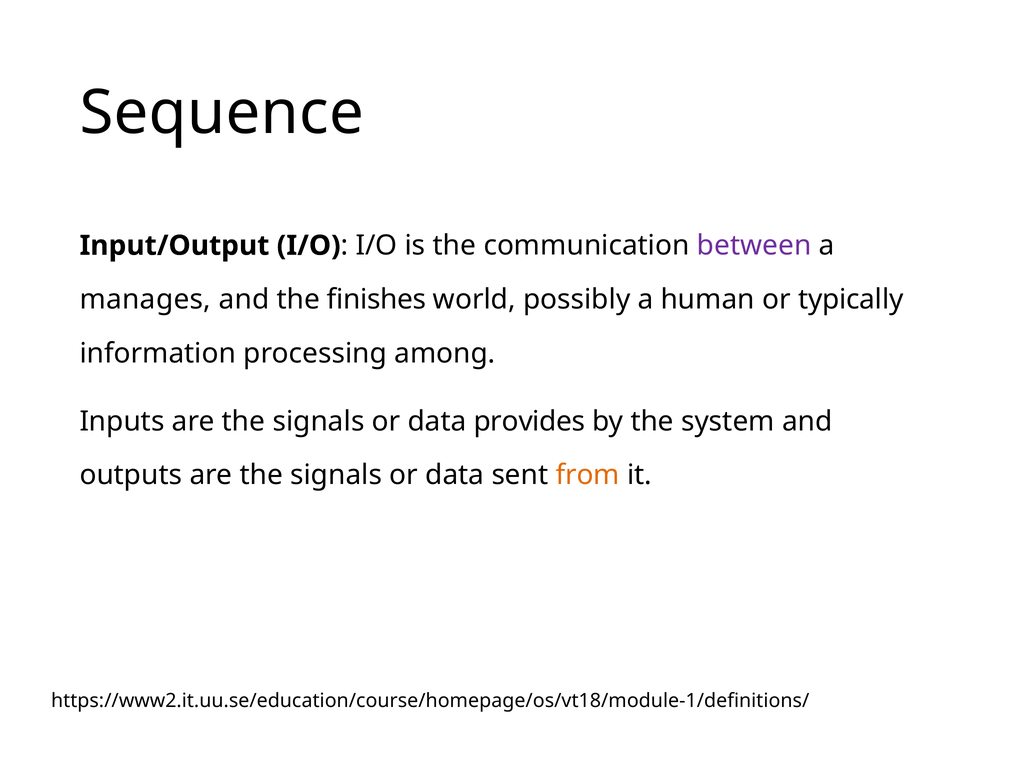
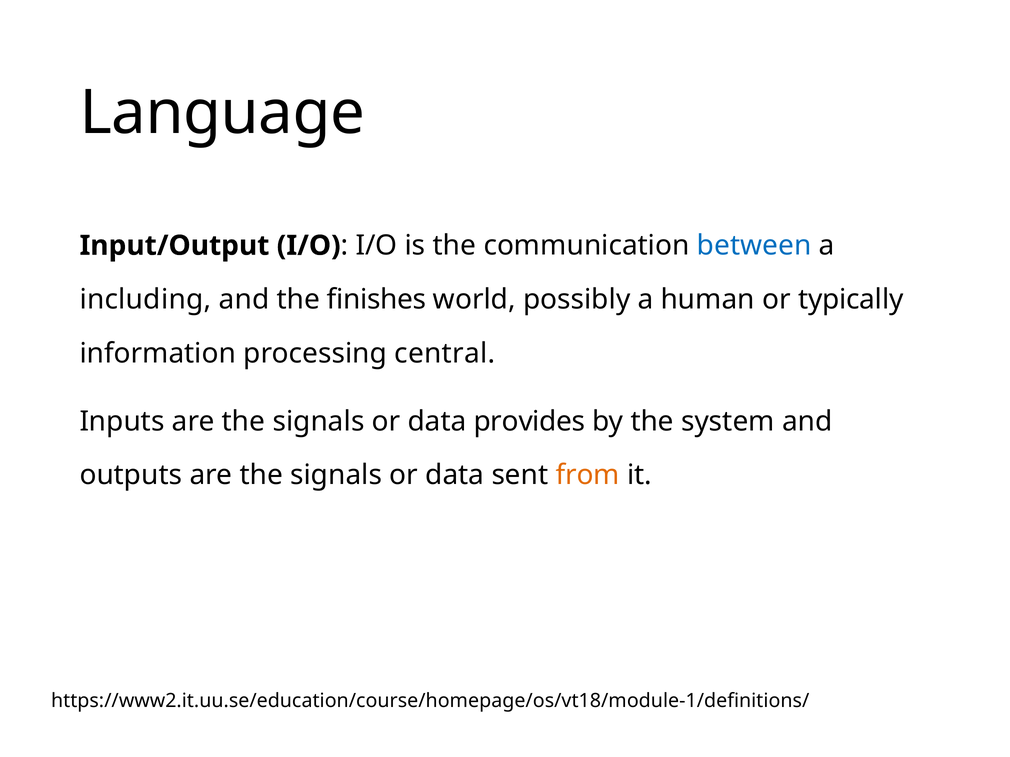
Sequence: Sequence -> Language (222, 113)
between colour: purple -> blue (754, 246)
manages: manages -> including (145, 300)
among: among -> central (445, 354)
